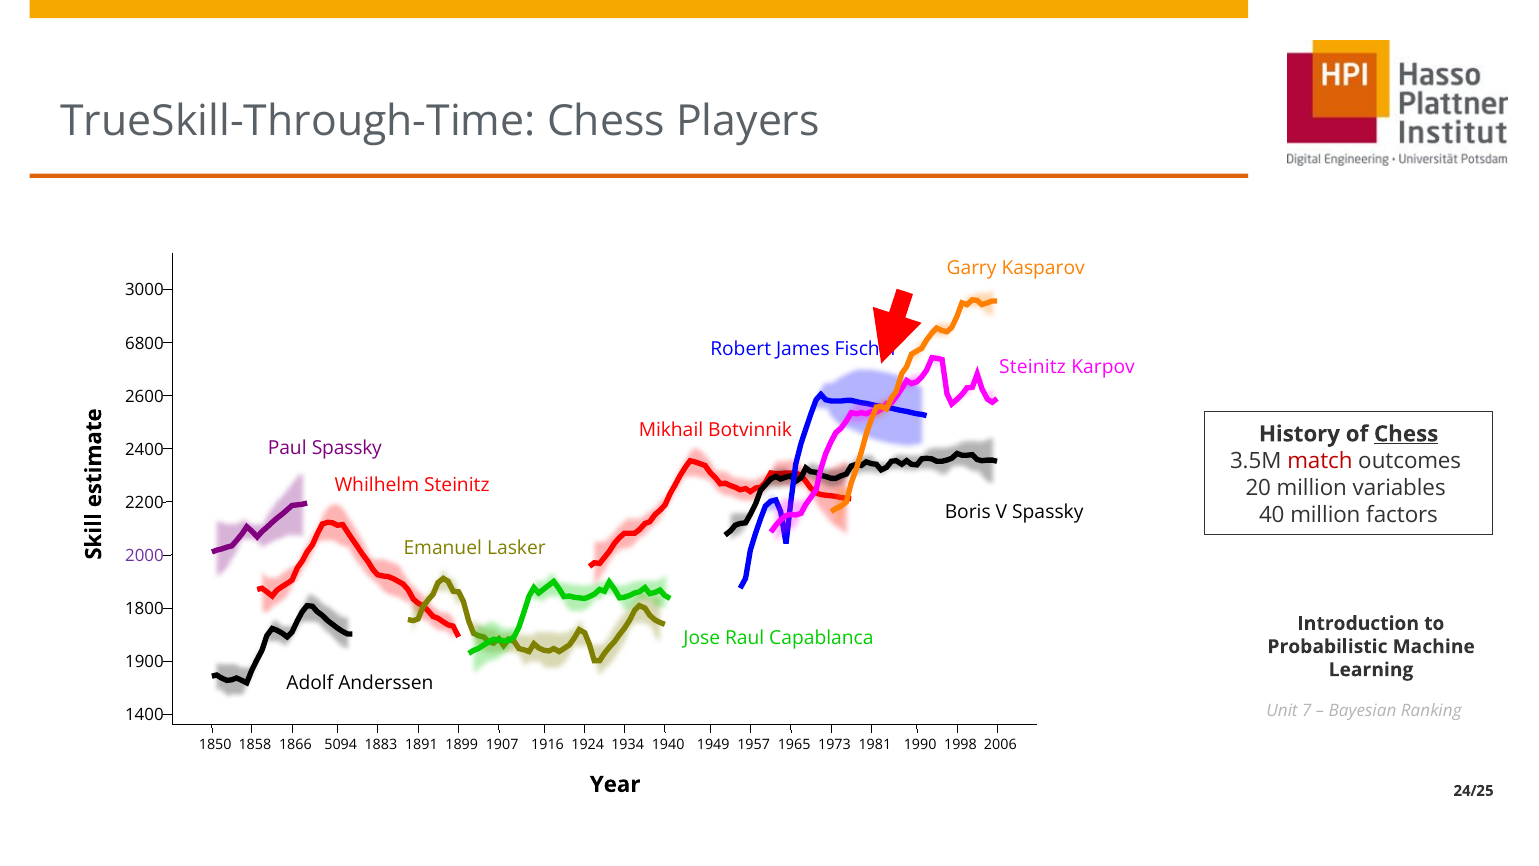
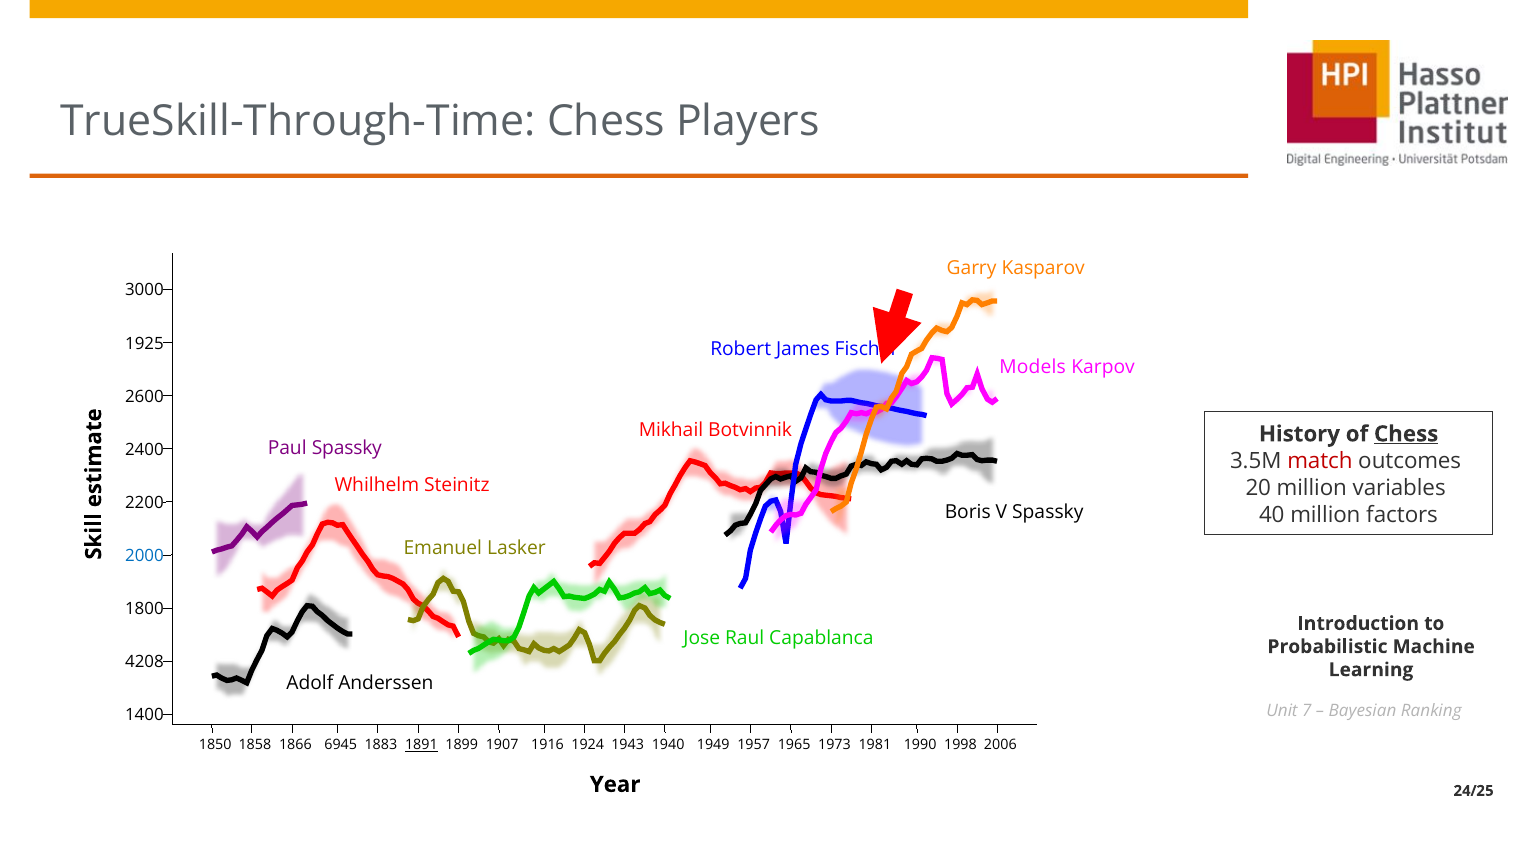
6800: 6800 -> 1925 (144, 343)
Steinitz: Steinitz -> Models (1032, 367)
2000 colour: purple -> blue (144, 556)
1900: 1900 -> 4208 (144, 662)
5094: 5094 -> 6945 (341, 745)
1891 underline: none -> present (421, 745)
1934: 1934 -> 1943 (628, 745)
